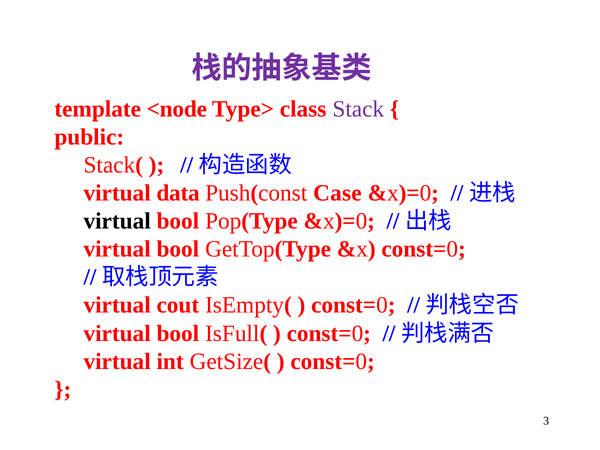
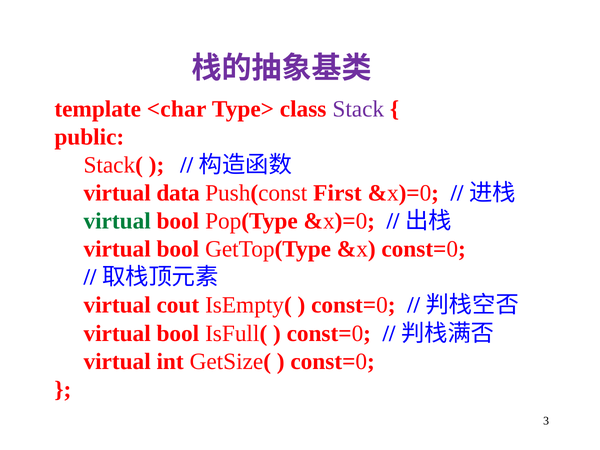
<node: <node -> <char (177, 109)
Case: Case -> First (337, 193)
virtual colour: black -> green (117, 221)
